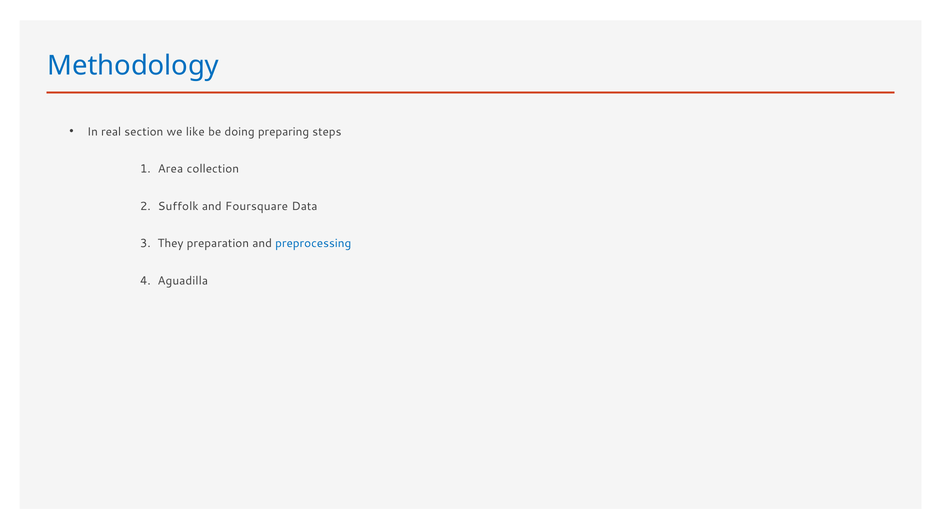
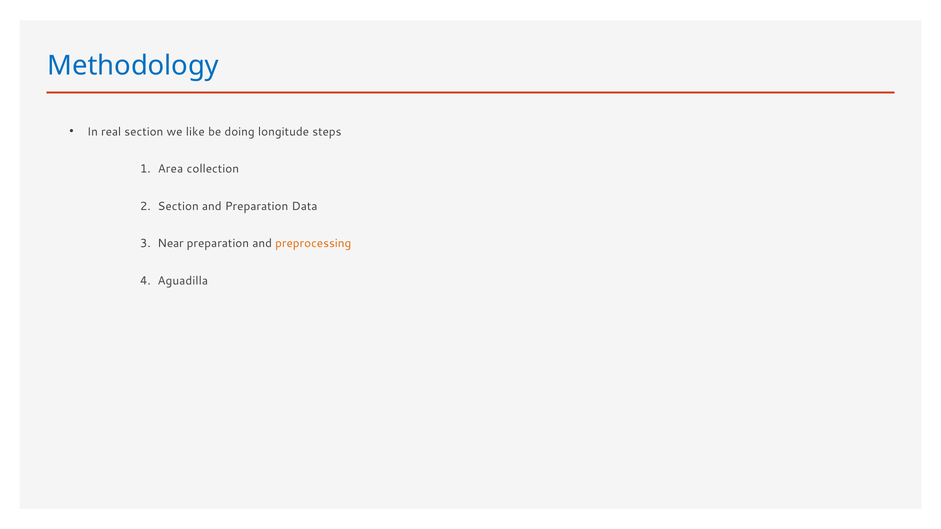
preparing: preparing -> longitude (283, 132)
Suffolk: Suffolk -> Section (178, 206)
and Foursquare: Foursquare -> Preparation (257, 206)
They: They -> Near (171, 244)
preprocessing colour: blue -> orange (313, 244)
